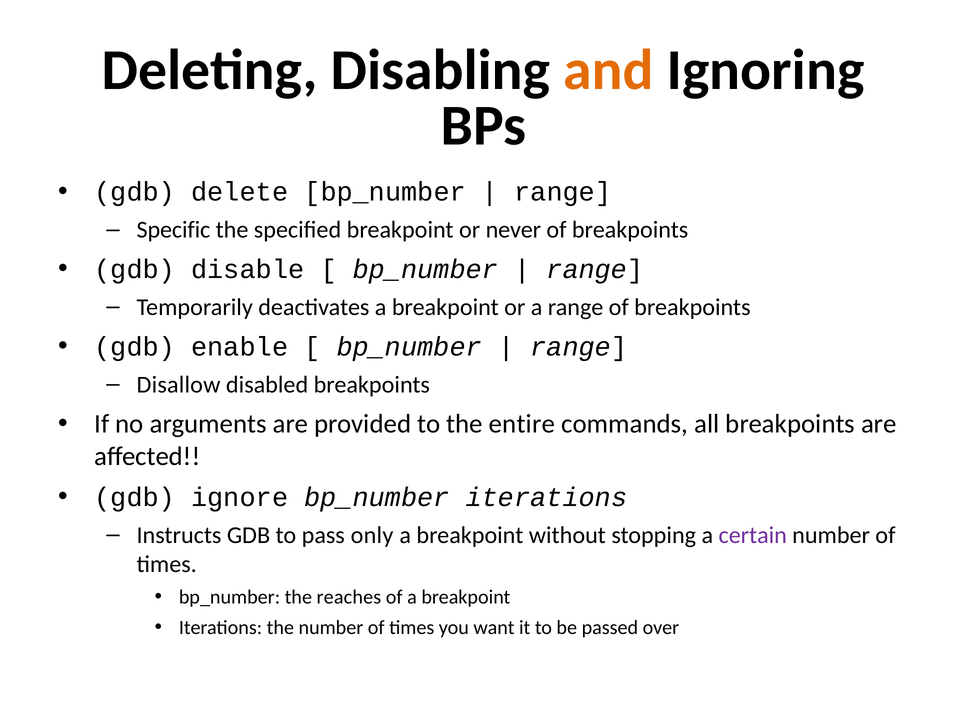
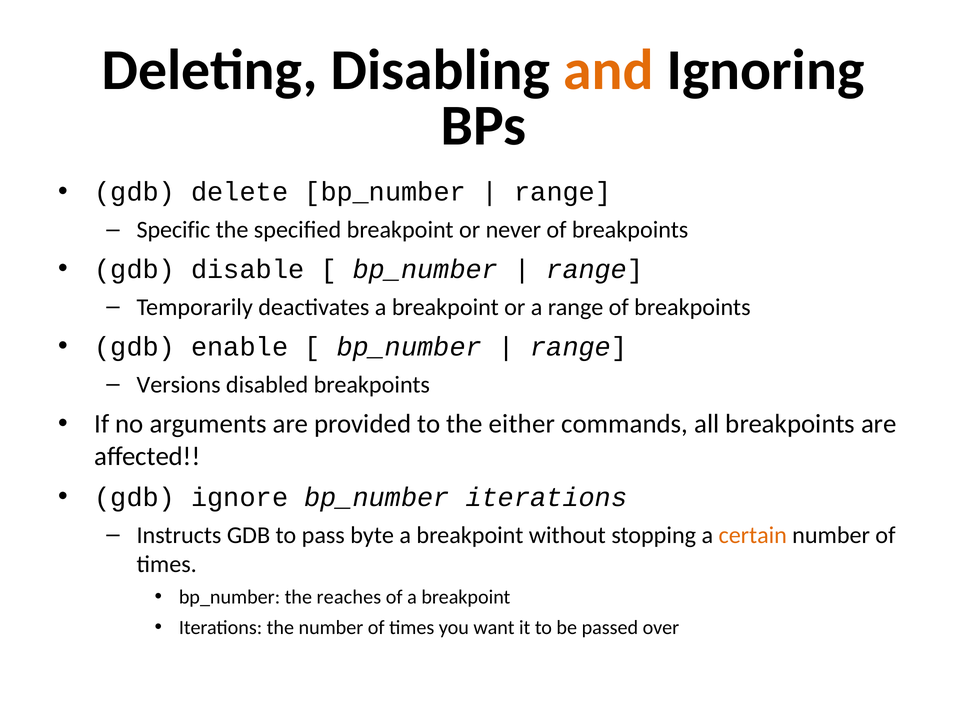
Disallow: Disallow -> Versions (179, 385)
entire: entire -> either (522, 424)
only: only -> byte (372, 535)
certain colour: purple -> orange (753, 535)
